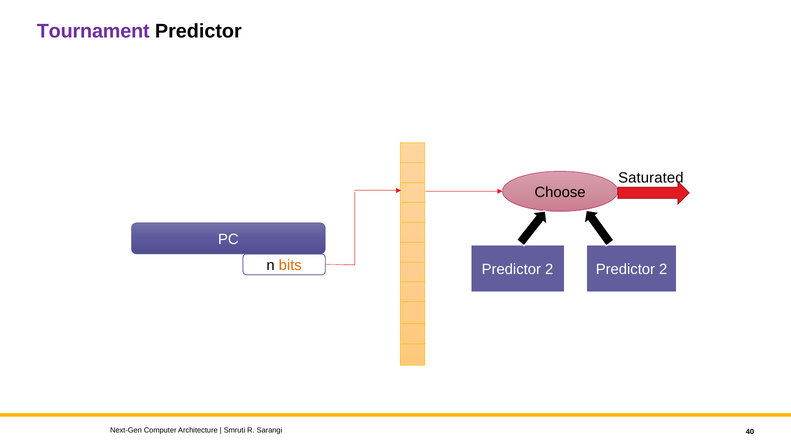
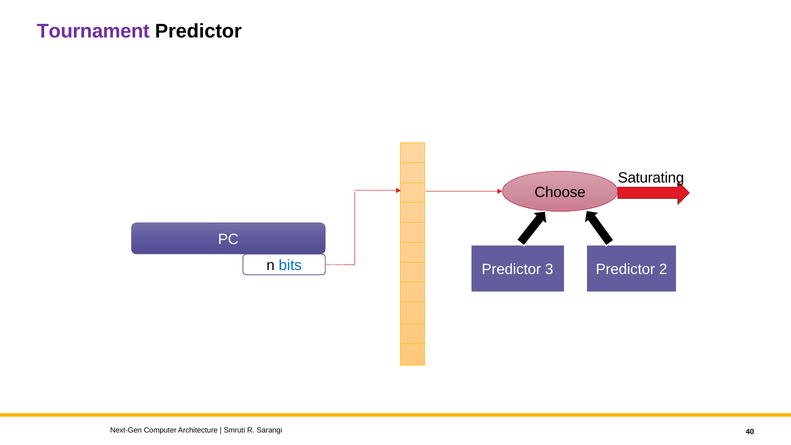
Saturated: Saturated -> Saturating (651, 178)
bits colour: orange -> blue (290, 265)
2: 2 -> 3 (549, 269)
